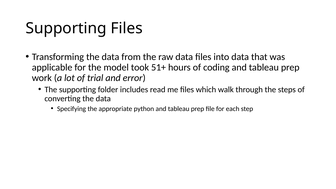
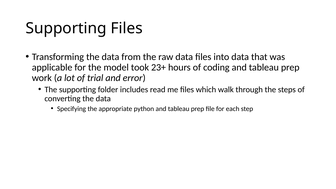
51+: 51+ -> 23+ (159, 67)
